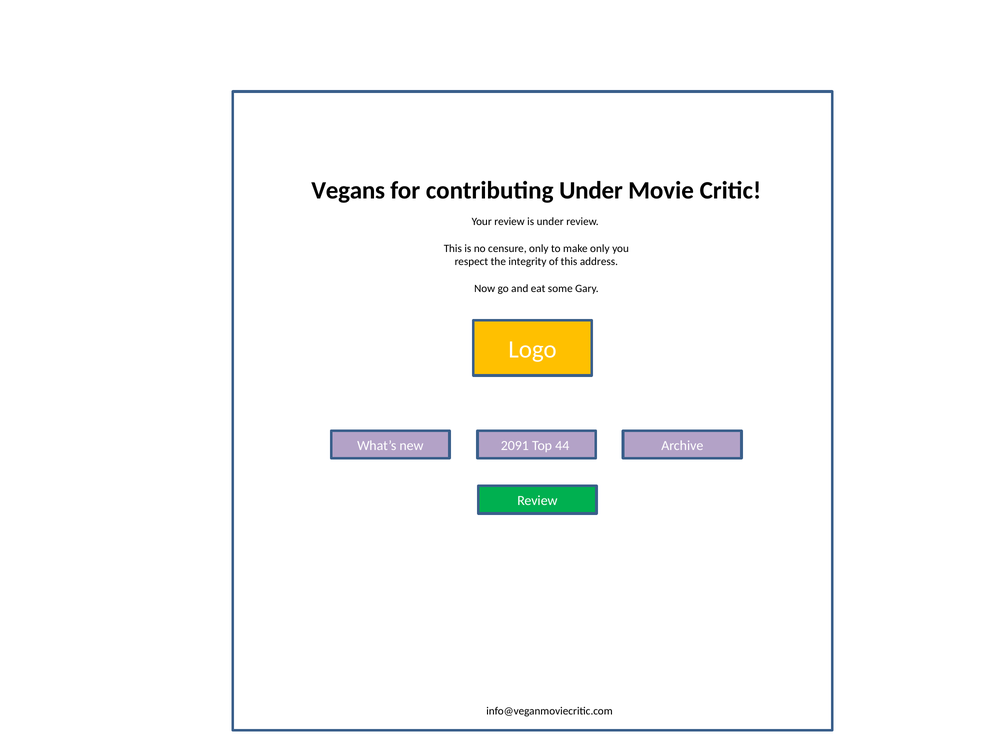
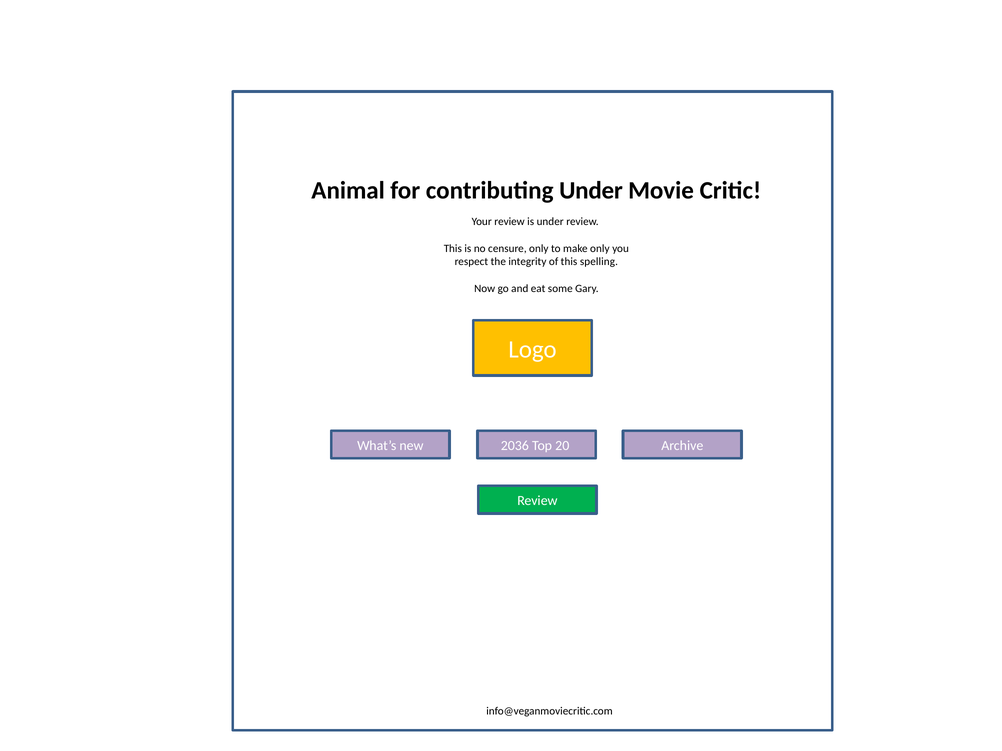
Vegans: Vegans -> Animal (348, 191)
address: address -> spelling (599, 262)
2091: 2091 -> 2036 (515, 446)
44: 44 -> 20 (562, 446)
